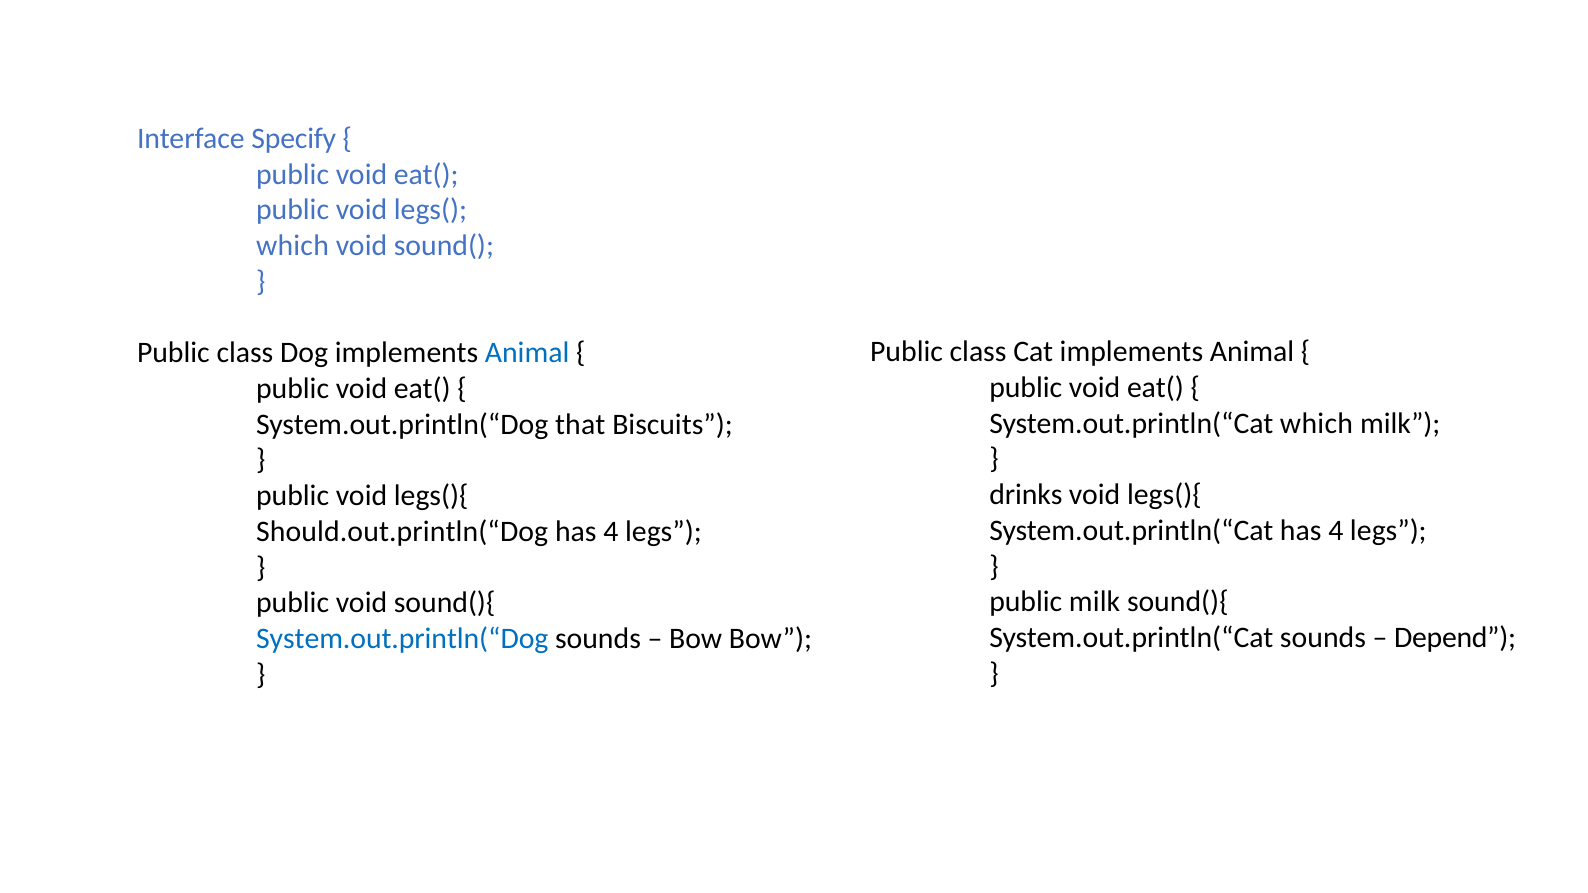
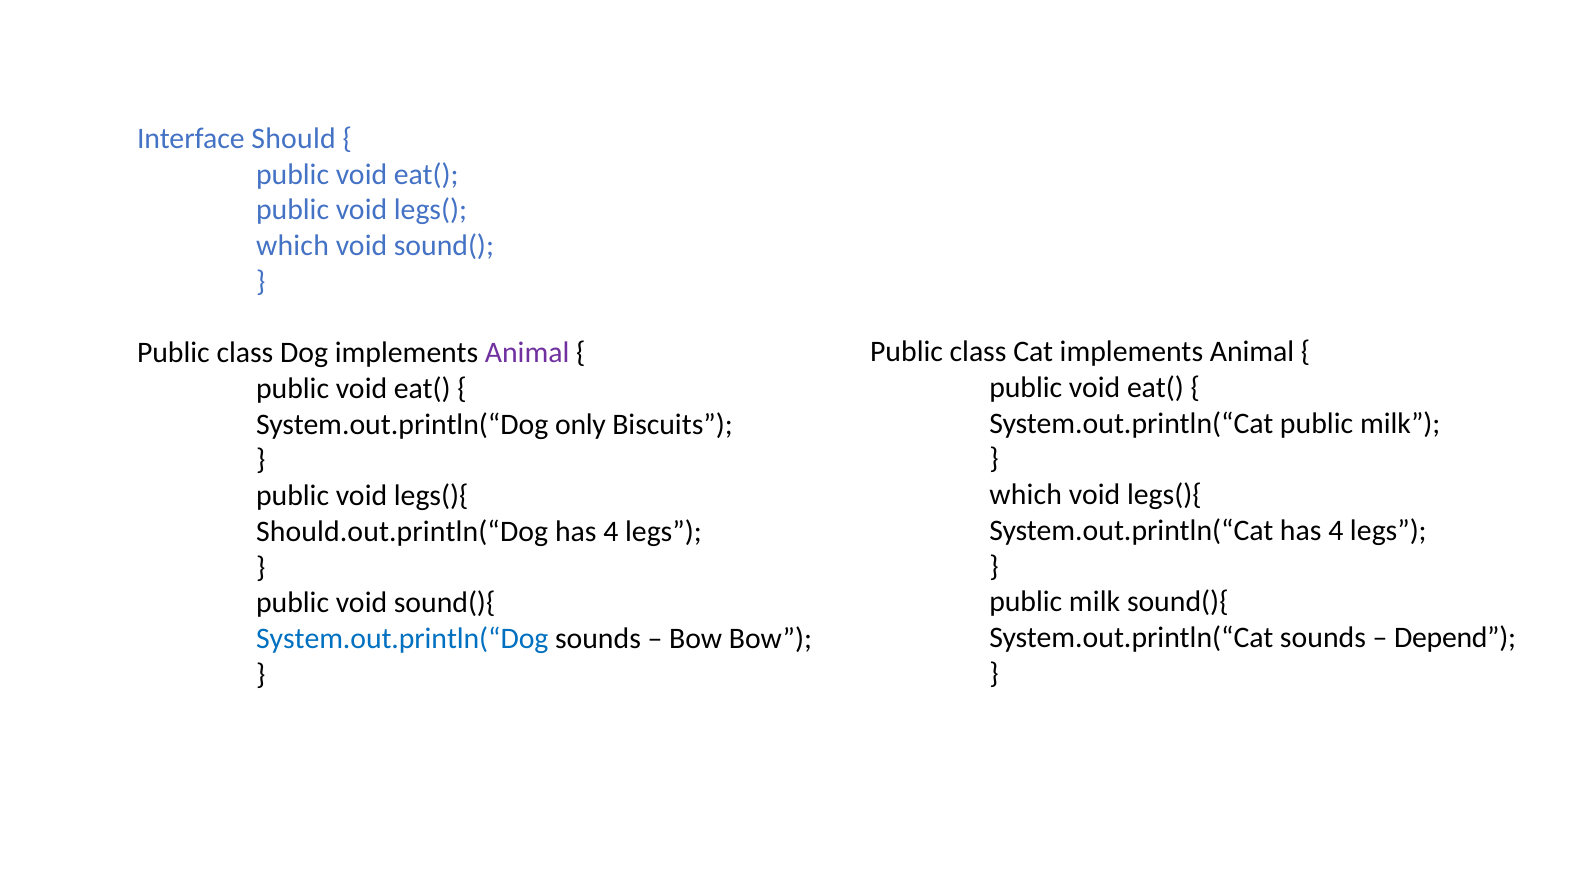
Specify: Specify -> Should (294, 139)
Animal colour: blue -> purple (527, 353)
System.out.println(“Cat which: which -> public (1317, 424)
that: that -> only (580, 425)
drinks: drinks -> which (1026, 495)
